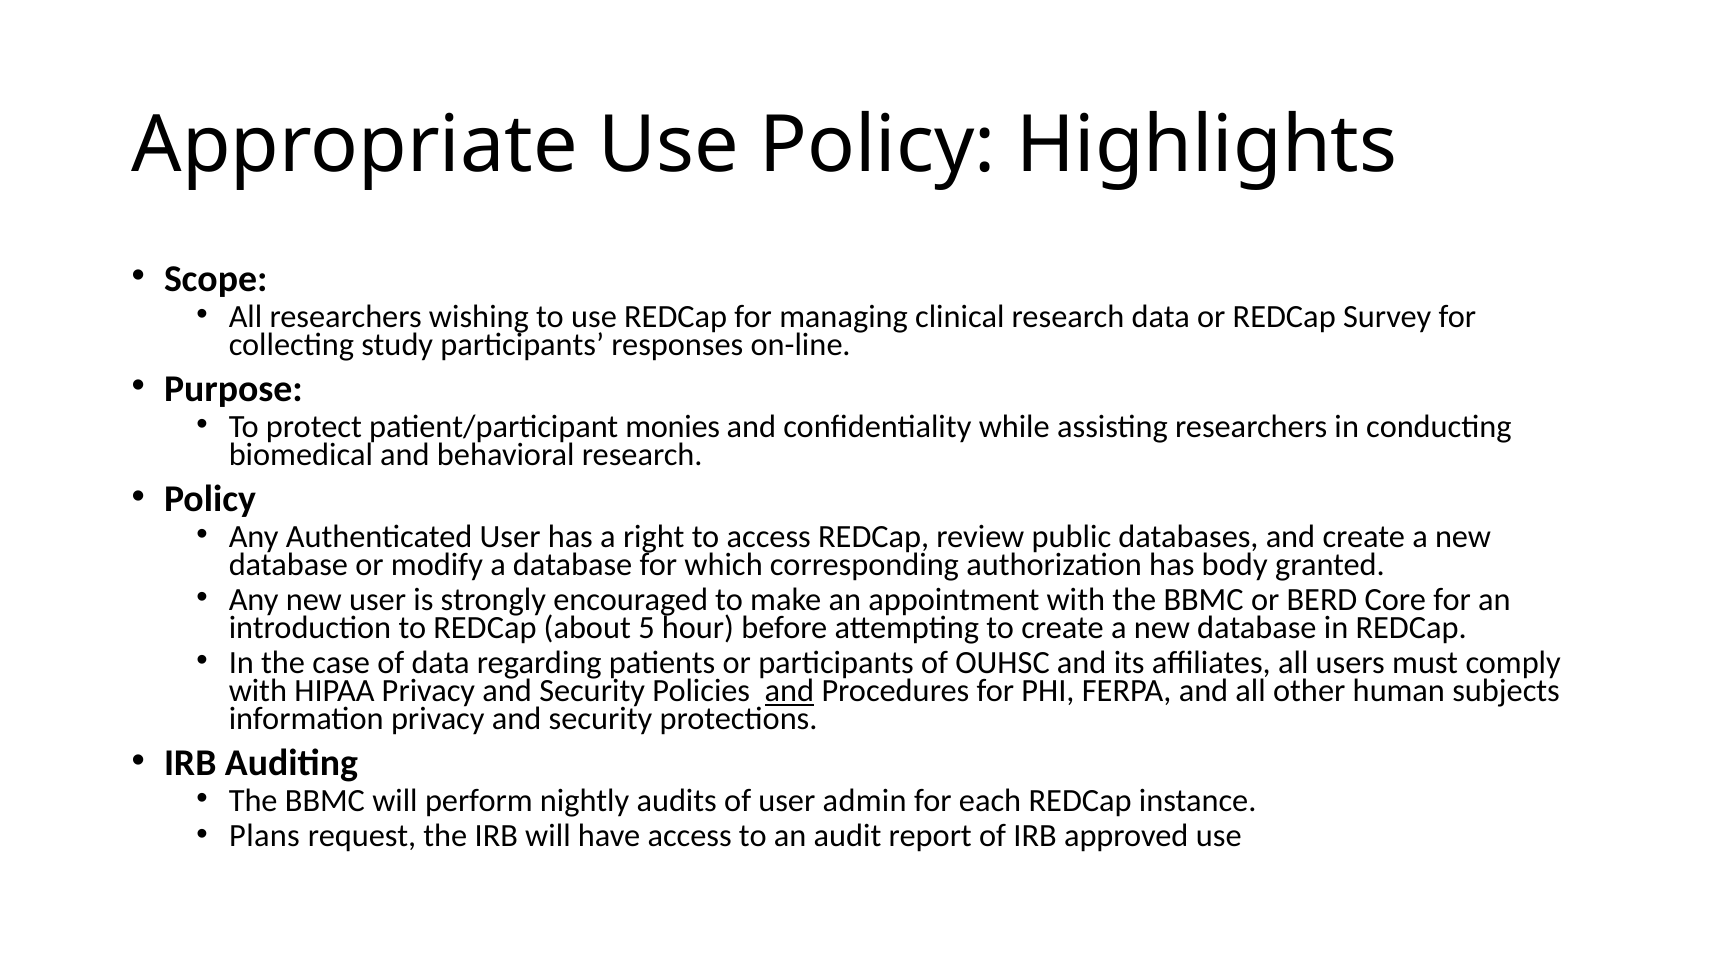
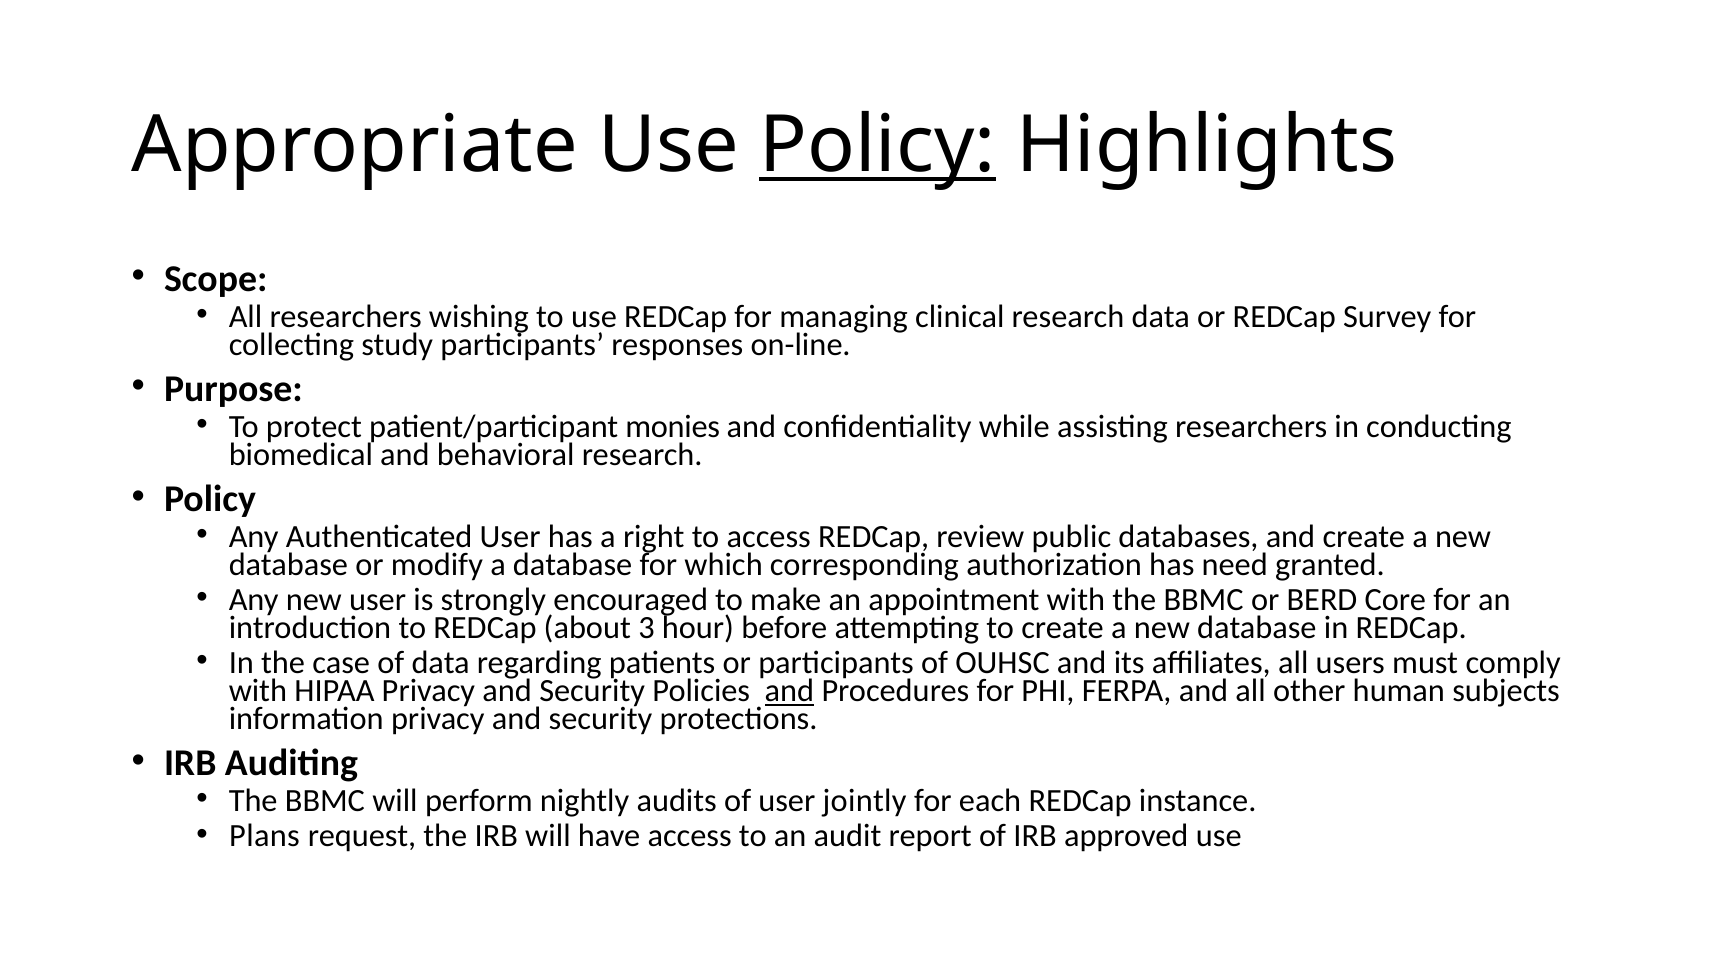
Policy underline: none -> present (878, 145)
body: body -> need (1235, 565)
5: 5 -> 3 (646, 628)
admin: admin -> jointly (865, 801)
